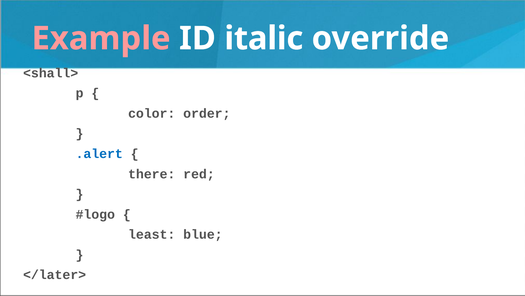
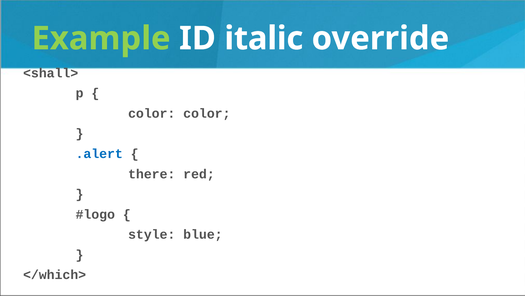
Example colour: pink -> light green (101, 38)
color order: order -> color (207, 113)
least: least -> style (152, 234)
</later>: </later> -> </which> (55, 274)
